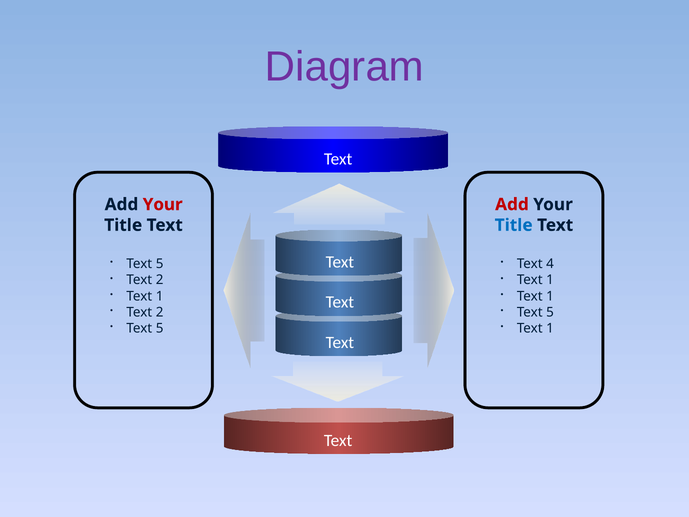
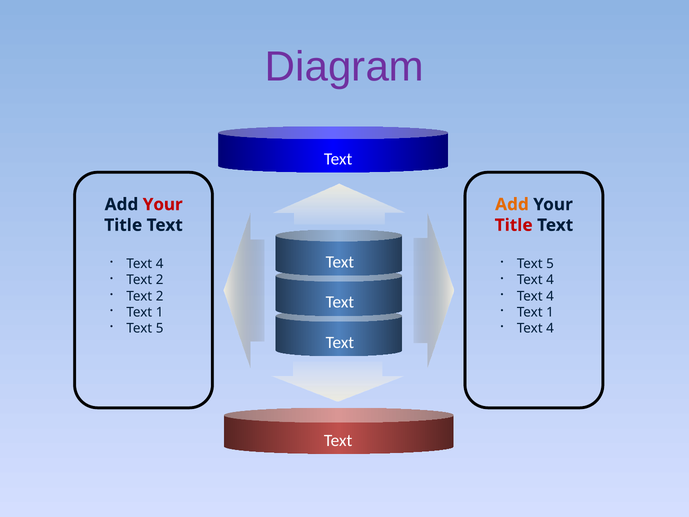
Add colour: red -> orange (512, 204)
Title colour: blue -> red (514, 225)
5: 5 -> 4 (160, 264)
4: 4 -> 5 (550, 264)
1: 1 -> 4 (550, 280)
1: 1 -> 2 (160, 296)
1: 1 -> 4 (550, 296)
2: 2 -> 1 (160, 312)
5: 5 -> 1 (550, 312)
1: 1 -> 4 (550, 328)
